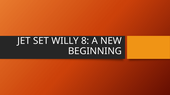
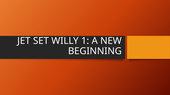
8: 8 -> 1 (85, 41)
